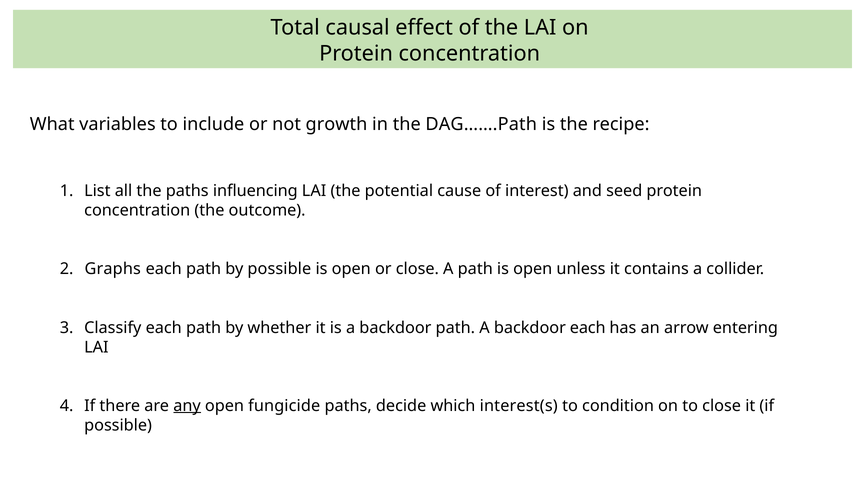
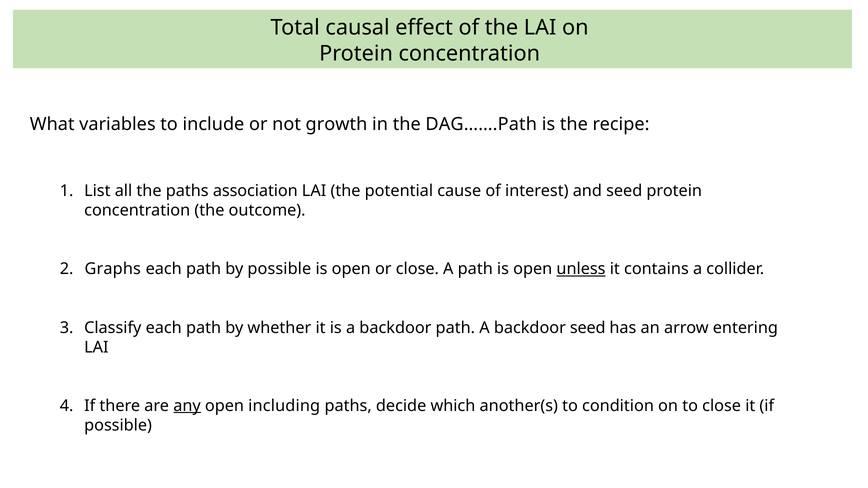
influencing: influencing -> association (255, 191)
unless underline: none -> present (581, 269)
backdoor each: each -> seed (588, 328)
fungicide: fungicide -> including (284, 406)
interest(s: interest(s -> another(s (519, 406)
